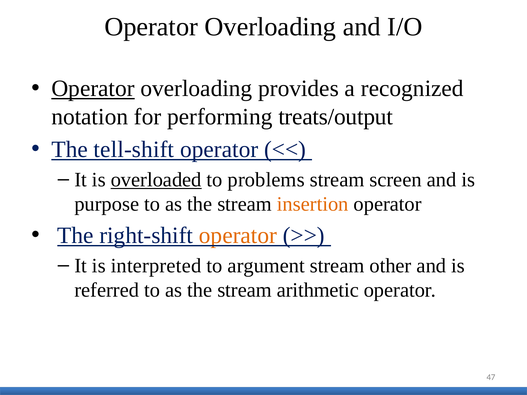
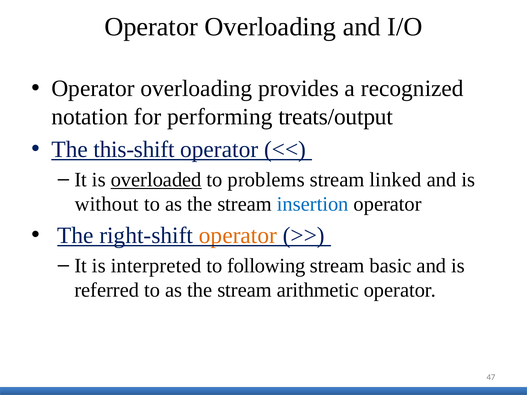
Operator underline: present -> none (93, 89)
tell-shift: tell-shift -> this-shift (134, 150)
screen: screen -> linked (396, 180)
purpose: purpose -> without (107, 204)
insertion colour: orange -> blue (313, 204)
argument: argument -> following (266, 266)
other: other -> basic (390, 266)
